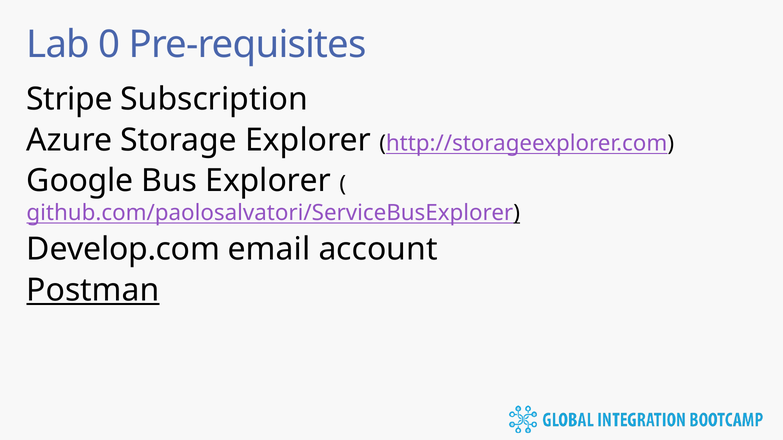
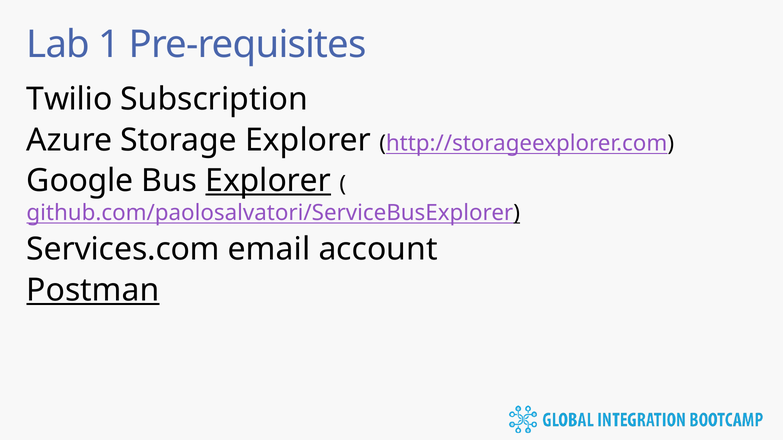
0: 0 -> 1 (109, 45)
Stripe: Stripe -> Twilio (69, 99)
Explorer underline: none -> present (268, 181)
Develop.com: Develop.com -> Services.com (123, 249)
